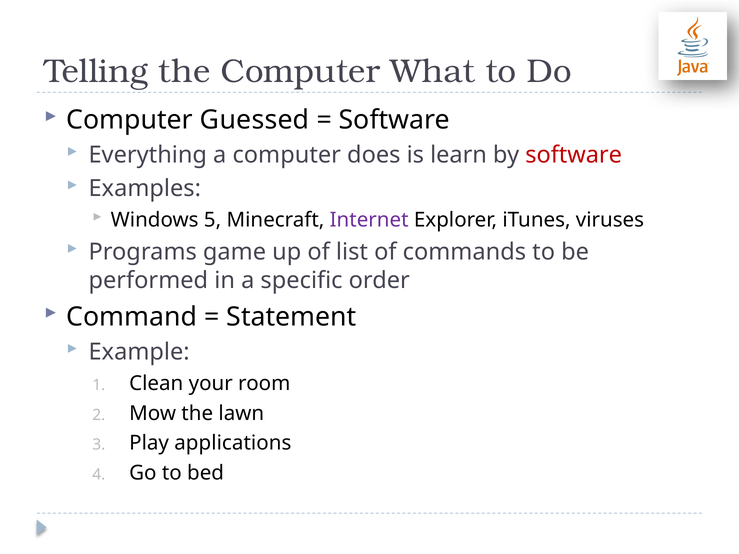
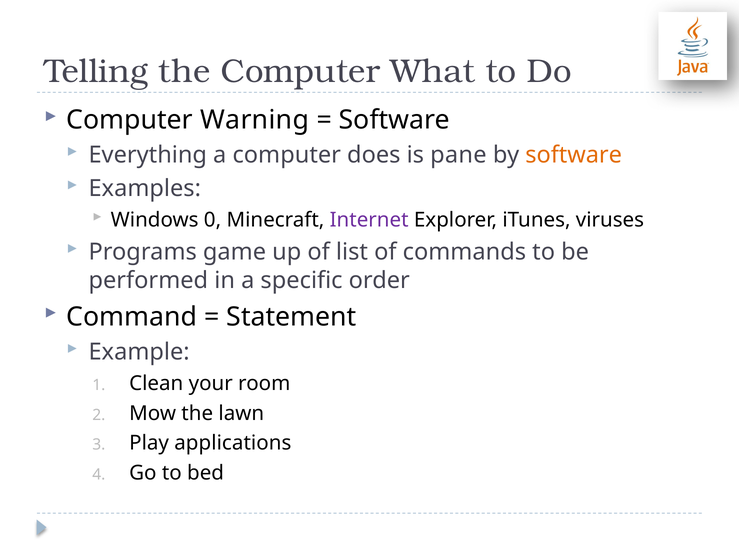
Guessed: Guessed -> Warning (255, 120)
learn: learn -> pane (458, 155)
software colour: red -> orange (574, 155)
5: 5 -> 0 (213, 220)
